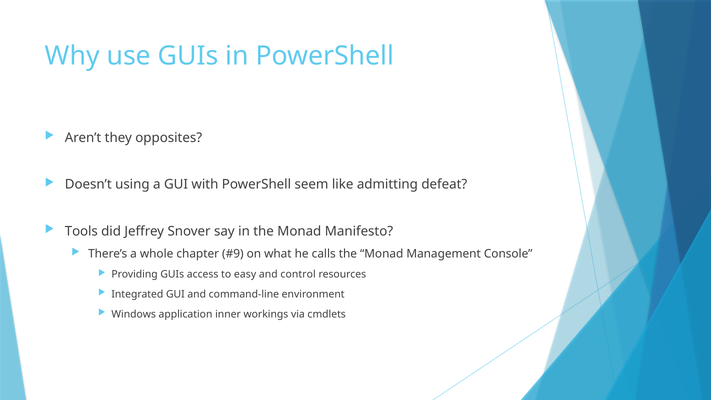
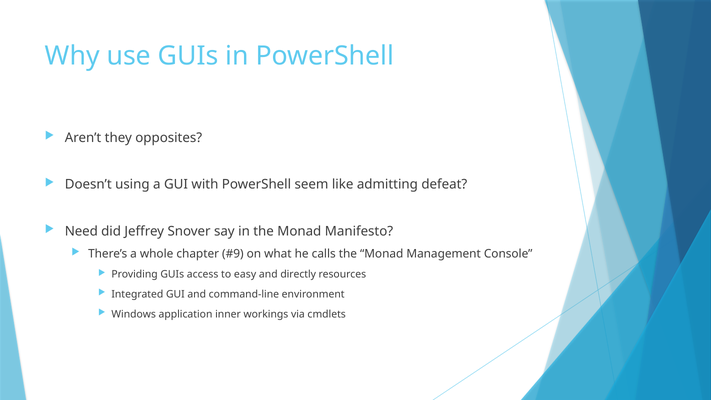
Tools: Tools -> Need (81, 231)
control: control -> directly (298, 274)
